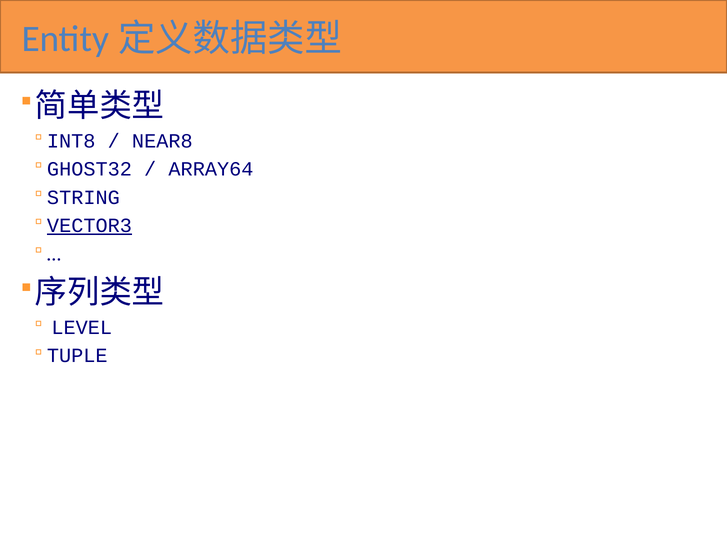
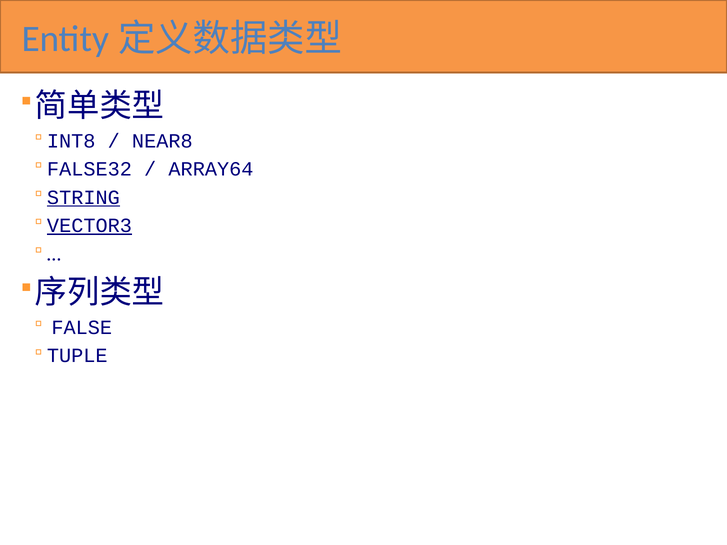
GHOST32: GHOST32 -> FALSE32 (89, 169)
STRING underline: none -> present (83, 197)
LEVEL: LEVEL -> FALSE (82, 328)
